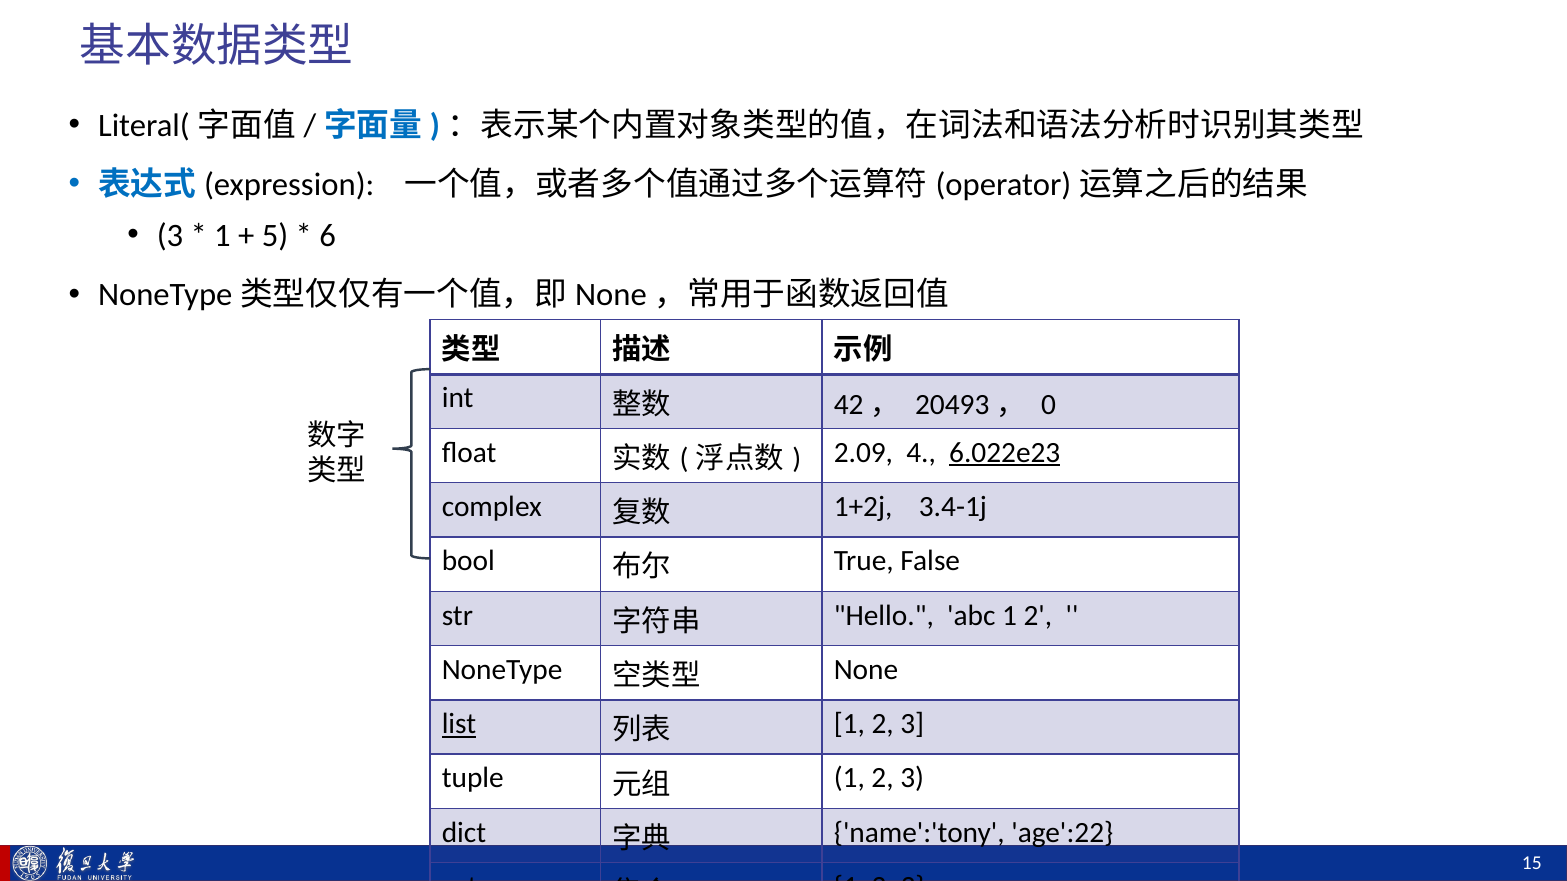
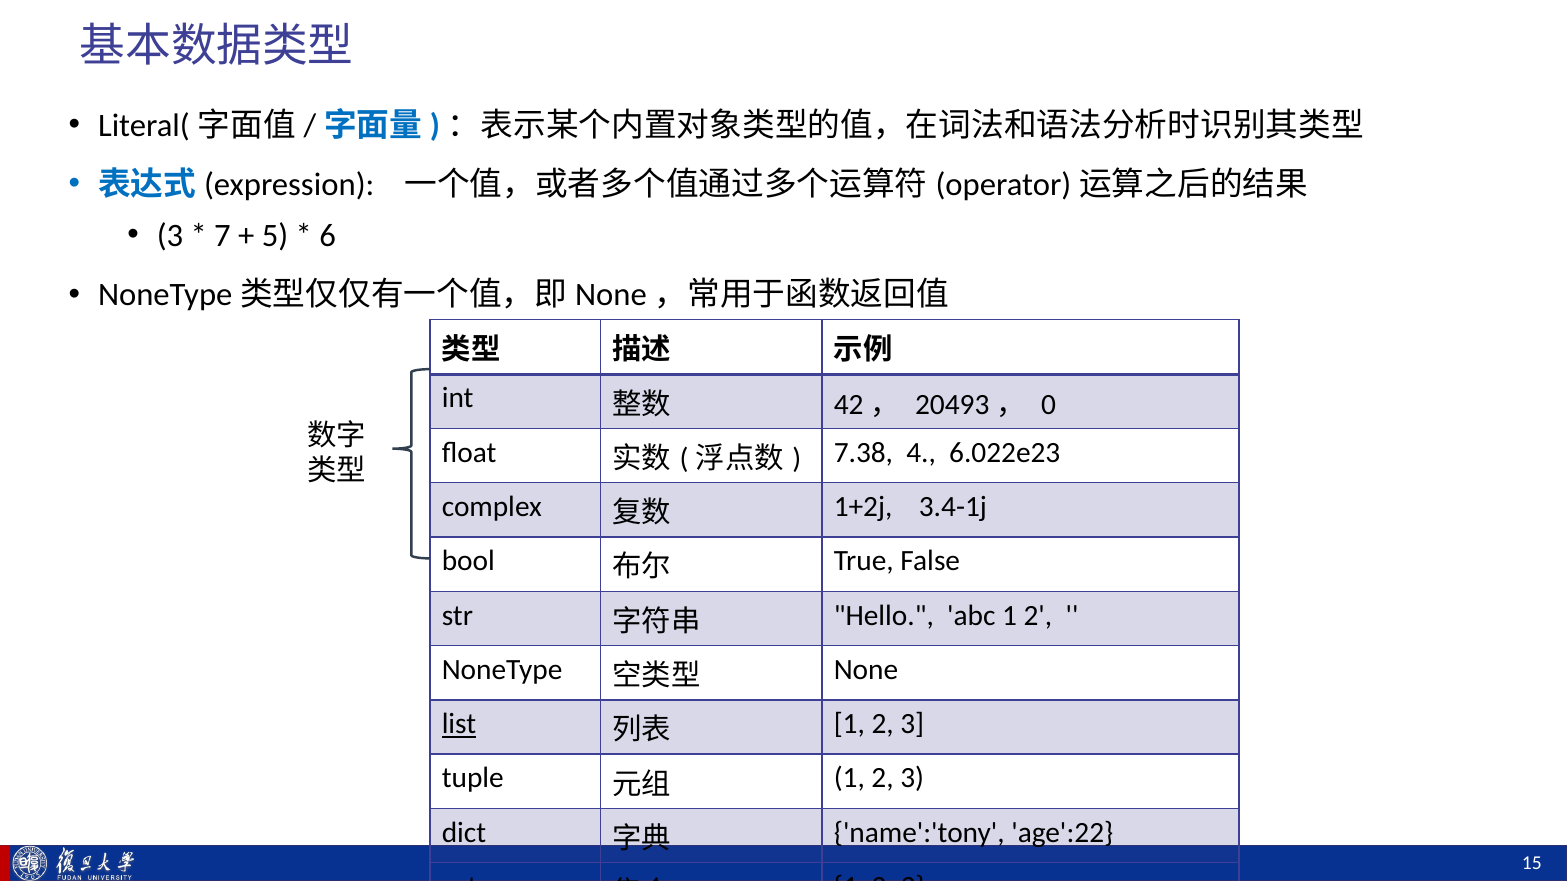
1: 1 -> 7 (222, 236)
2.09: 2.09 -> 7.38 (863, 453)
6.022e23 underline: present -> none (1005, 453)
